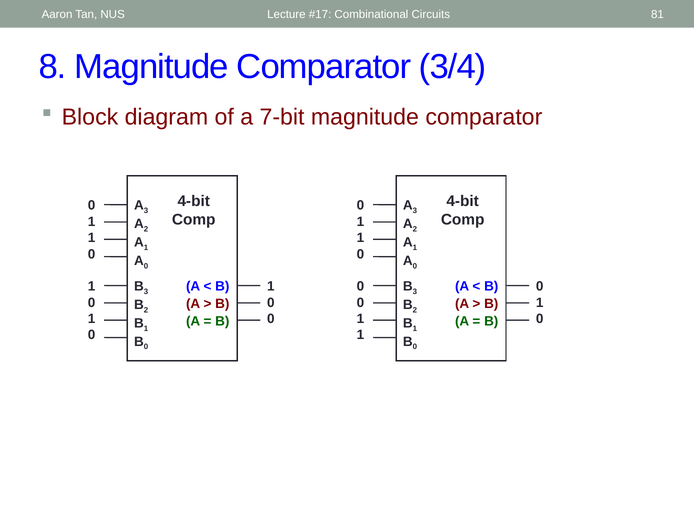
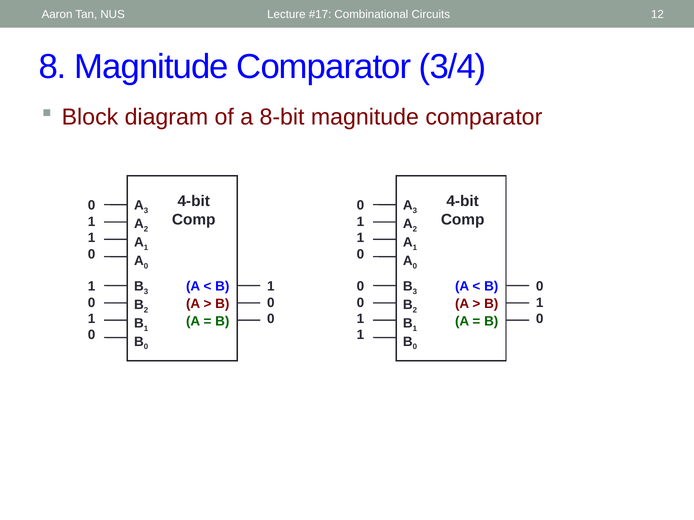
81: 81 -> 12 (657, 15)
7-bit: 7-bit -> 8-bit (282, 117)
